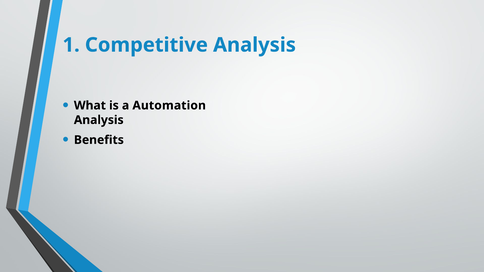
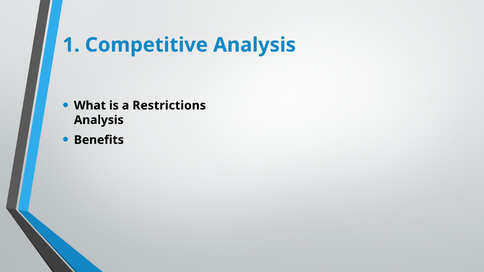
Automation: Automation -> Restrictions (169, 106)
